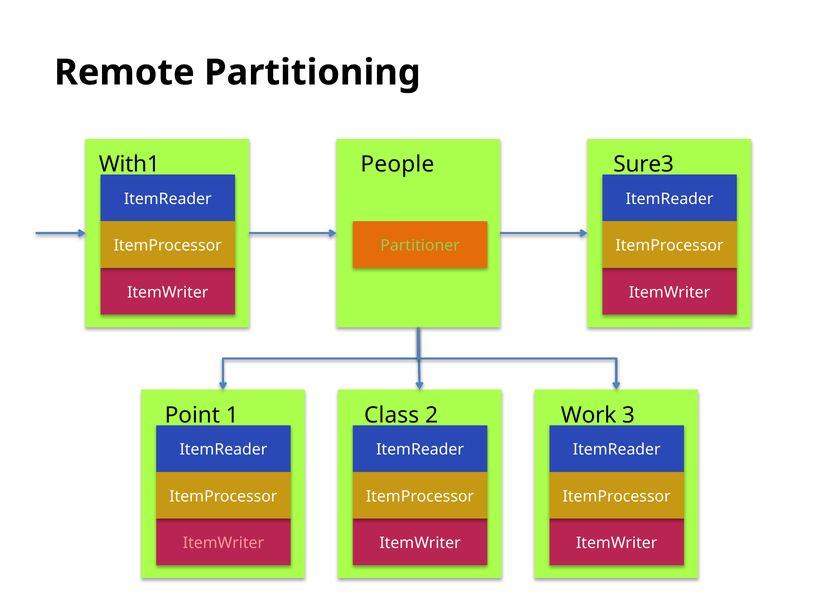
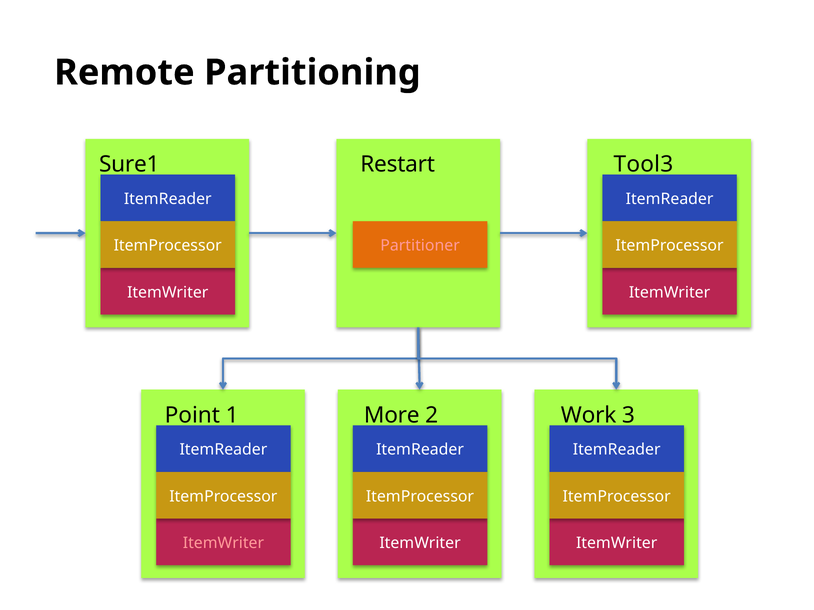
With1: With1 -> Sure1 (129, 165)
People: People -> Restart (398, 165)
Sure3: Sure3 -> Tool3 (643, 165)
Partitioner colour: light green -> pink (420, 246)
Class: Class -> More (392, 415)
